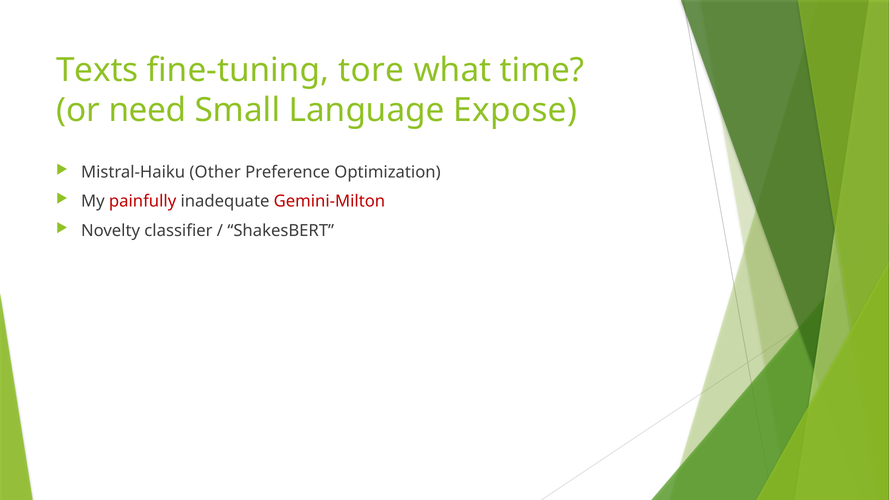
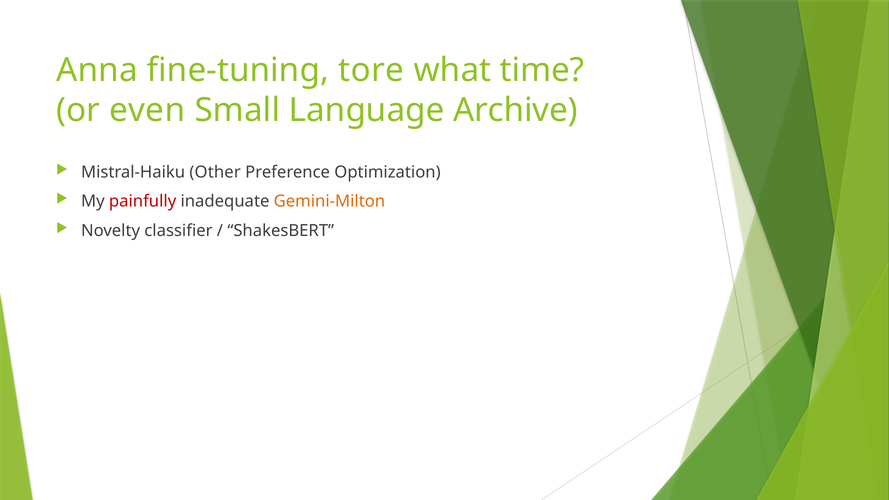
Texts: Texts -> Anna (97, 70)
need: need -> even (147, 110)
Expose: Expose -> Archive (515, 110)
Gemini-Milton colour: red -> orange (329, 201)
